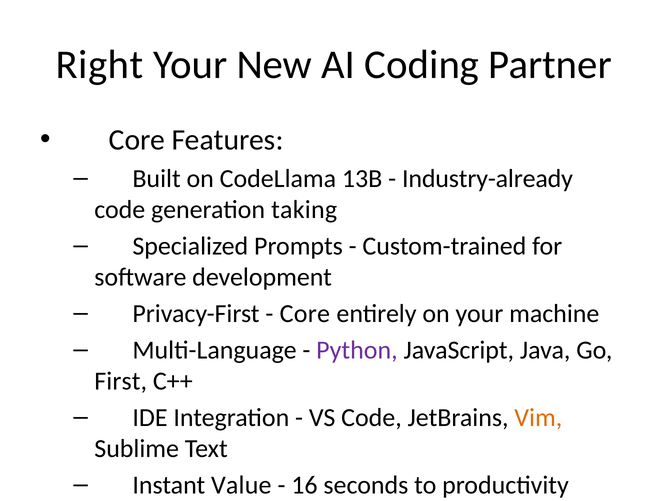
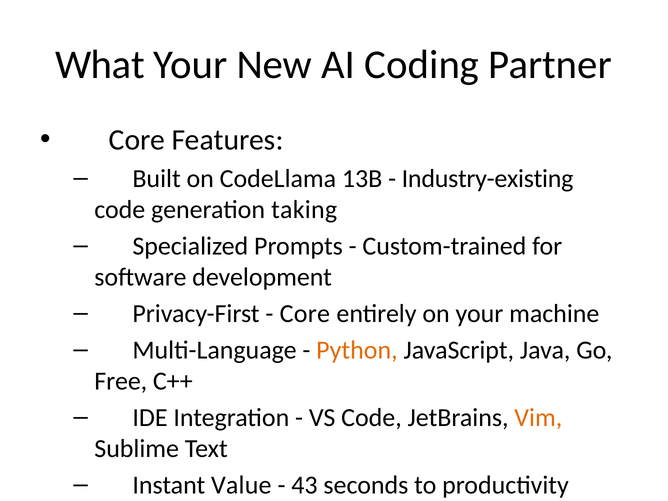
Right: Right -> What (100, 65)
Industry-already: Industry-already -> Industry-existing (488, 178)
Python colour: purple -> orange (357, 350)
First: First -> Free (121, 381)
16: 16 -> 43 (304, 485)
